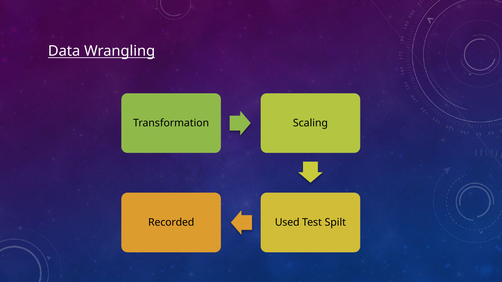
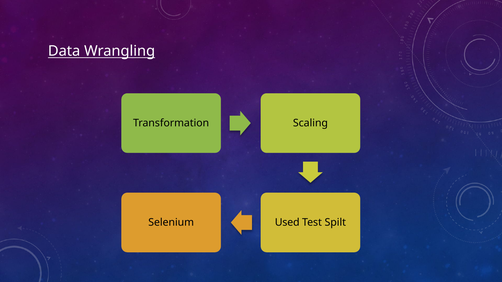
Recorded: Recorded -> Selenium (171, 223)
